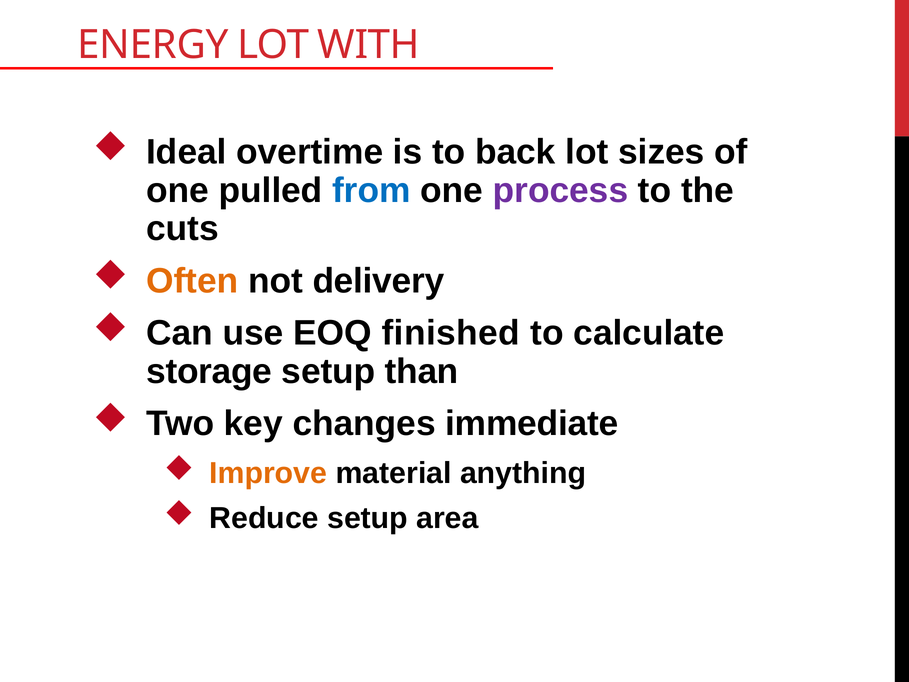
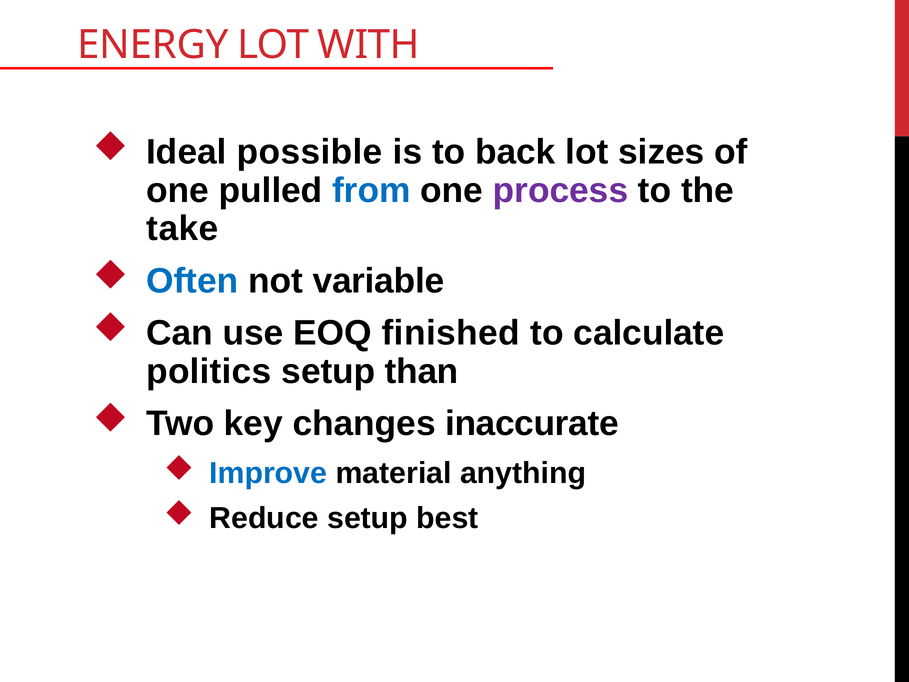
overtime: overtime -> possible (310, 152)
cuts: cuts -> take (182, 228)
Often colour: orange -> blue (192, 281)
delivery: delivery -> variable (378, 281)
storage: storage -> politics (209, 371)
immediate: immediate -> inaccurate (532, 424)
Improve colour: orange -> blue (268, 473)
area: area -> best (447, 518)
